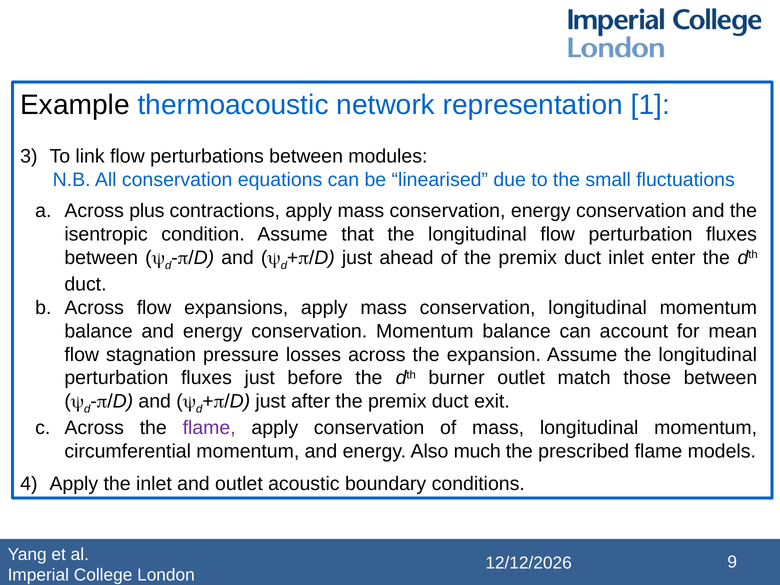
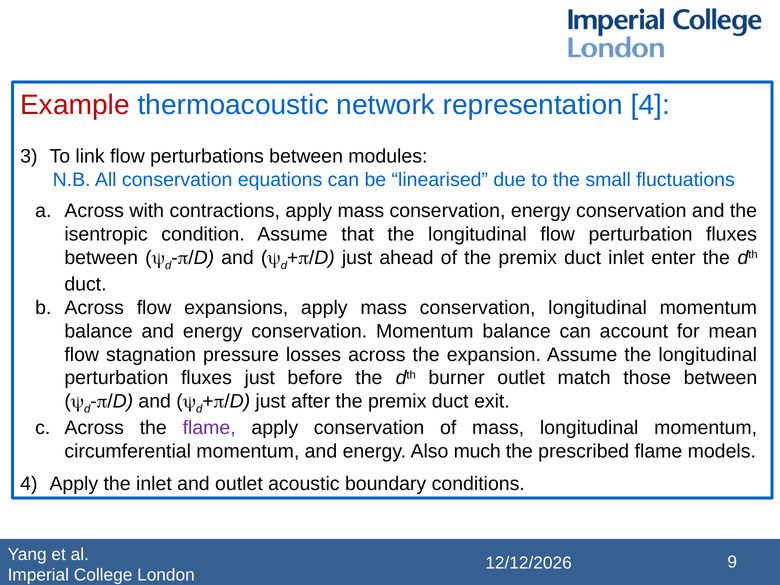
Example colour: black -> red (75, 105)
representation 1: 1 -> 4 (650, 105)
plus: plus -> with (147, 211)
